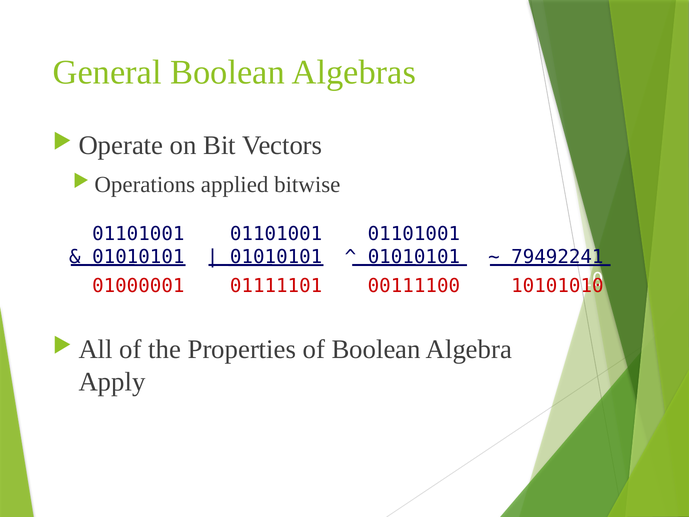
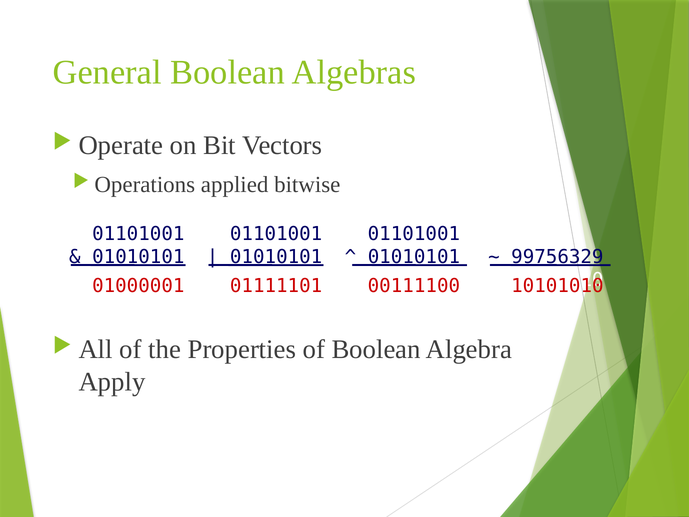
79492241: 79492241 -> 99756329 (557, 257)
